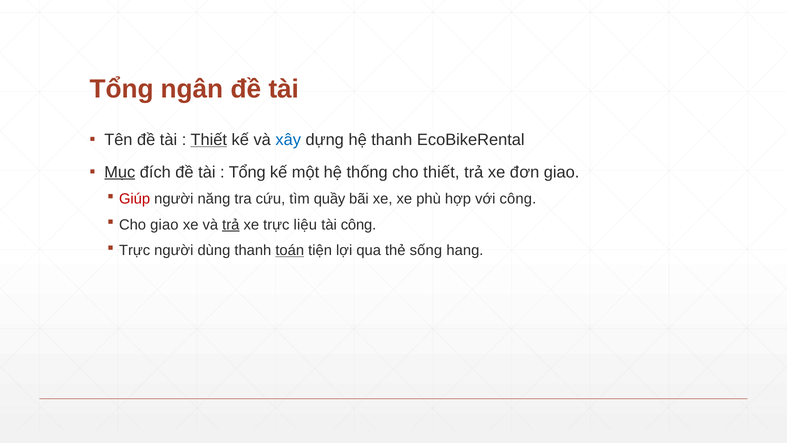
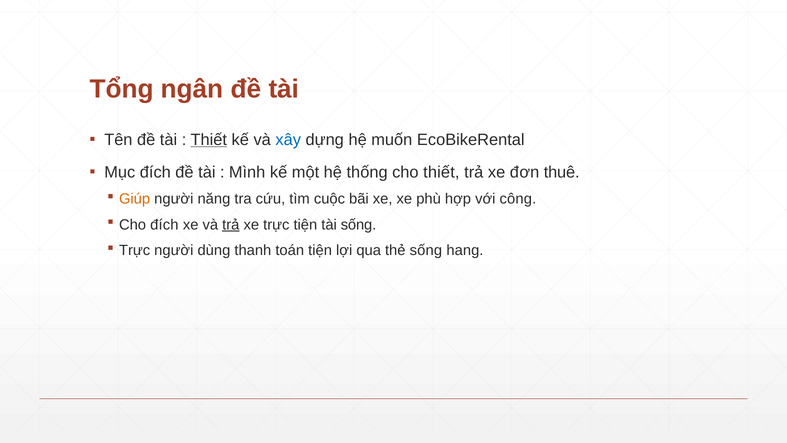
hệ thanh: thanh -> muốn (392, 140)
Mục underline: present -> none (120, 172)
Tổng: Tổng -> Mình (247, 172)
đơn giao: giao -> thuê (562, 172)
Giúp colour: red -> orange (135, 199)
quầy: quầy -> cuộc (329, 199)
Cho giao: giao -> đích (164, 224)
trực liệu: liệu -> tiện (305, 224)
tài công: công -> sống (359, 224)
toán underline: present -> none (290, 250)
